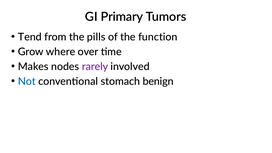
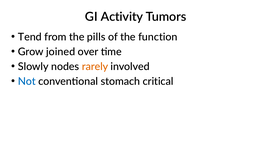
Primary: Primary -> Activity (122, 17)
where: where -> joined (61, 52)
Makes: Makes -> Slowly (33, 67)
rarely colour: purple -> orange (95, 67)
benign: benign -> critical (158, 81)
